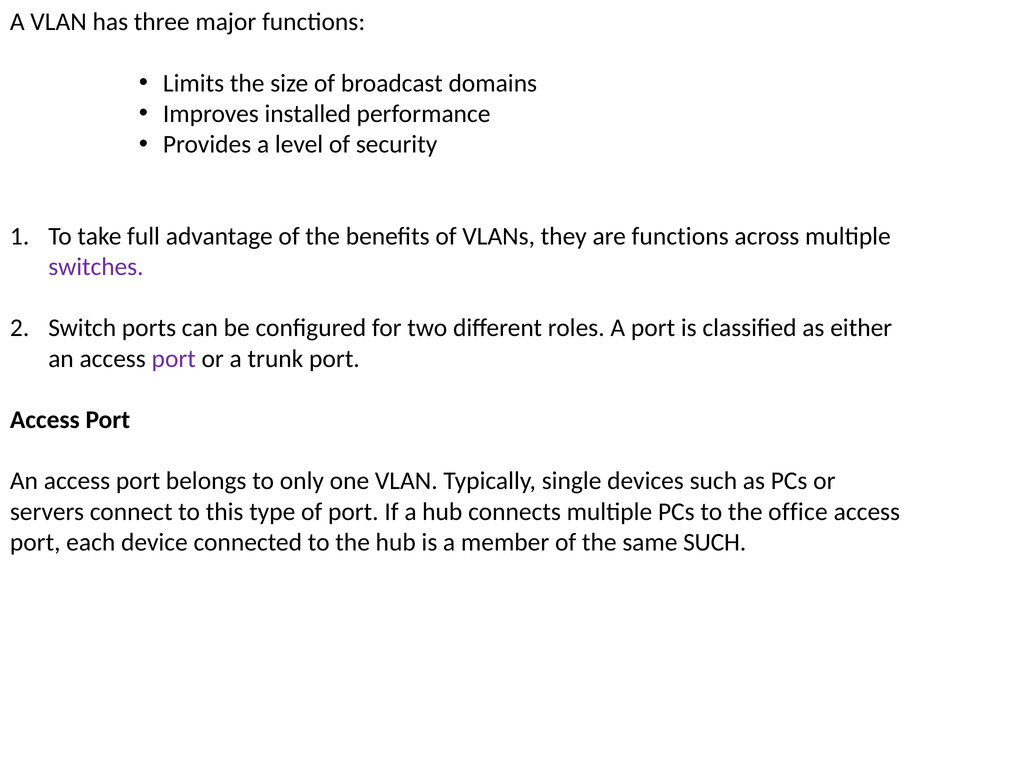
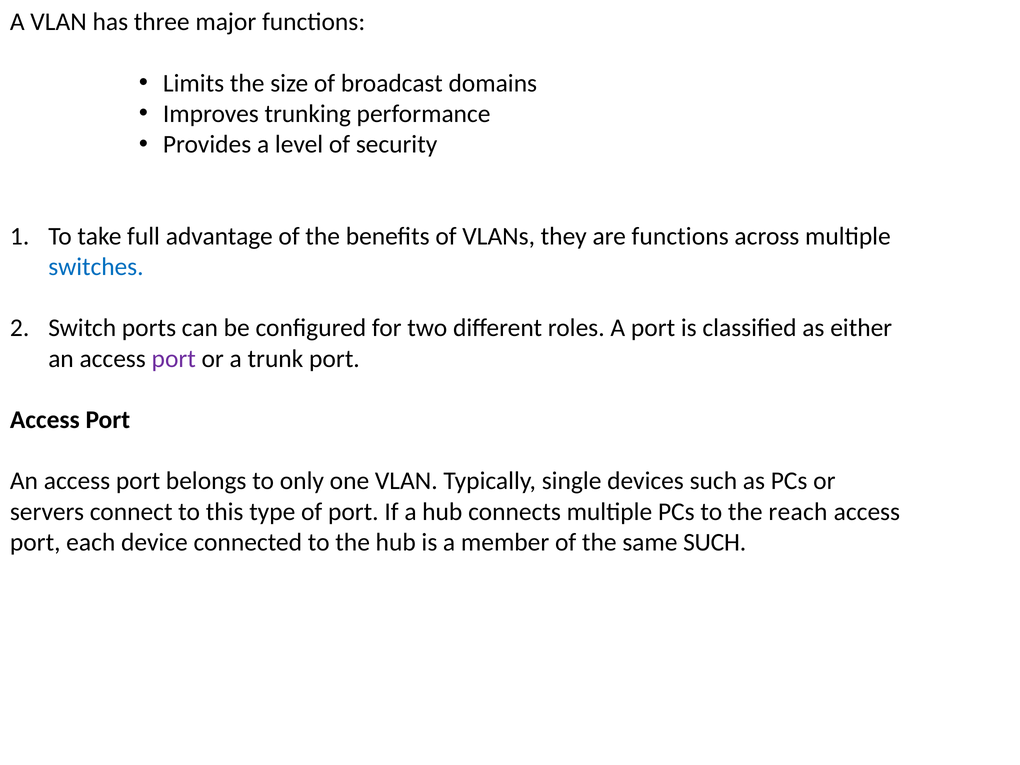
installed: installed -> trunking (308, 114)
switches colour: purple -> blue (96, 267)
office: office -> reach (798, 512)
